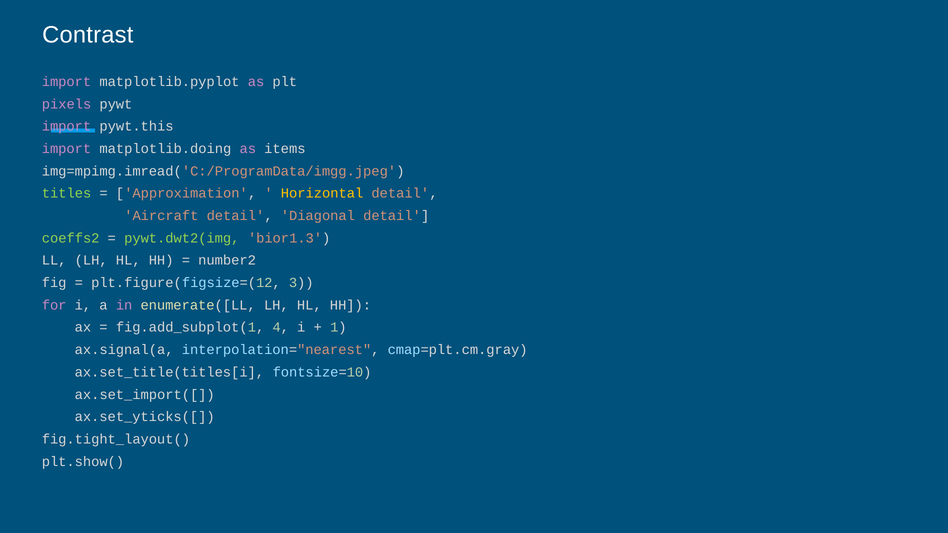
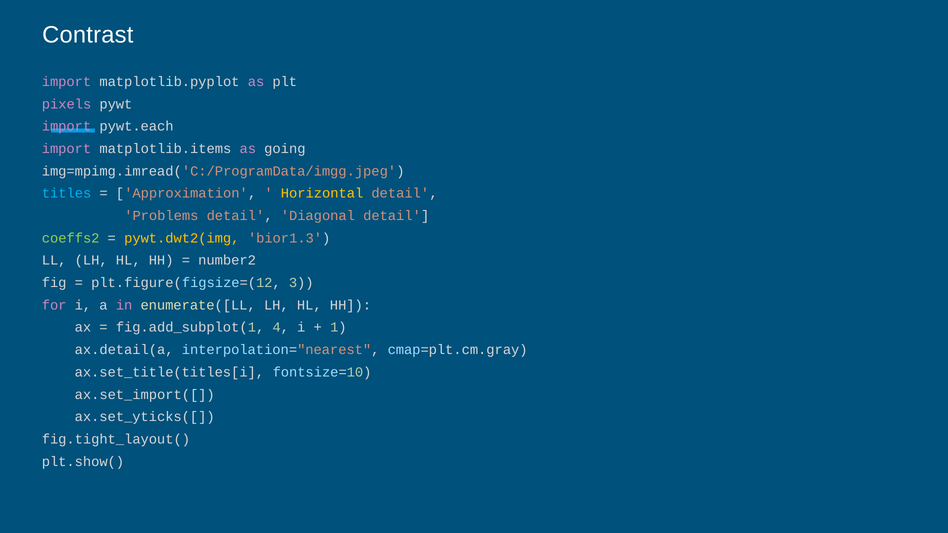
pywt.this: pywt.this -> pywt.each (137, 126)
matplotlib.doing: matplotlib.doing -> matplotlib.items (165, 149)
items: items -> going (285, 149)
titles colour: light green -> light blue (67, 193)
Aircraft: Aircraft -> Problems (161, 216)
pywt.dwt2(img colour: light green -> yellow (182, 238)
ax.signal(a: ax.signal(a -> ax.detail(a (124, 350)
